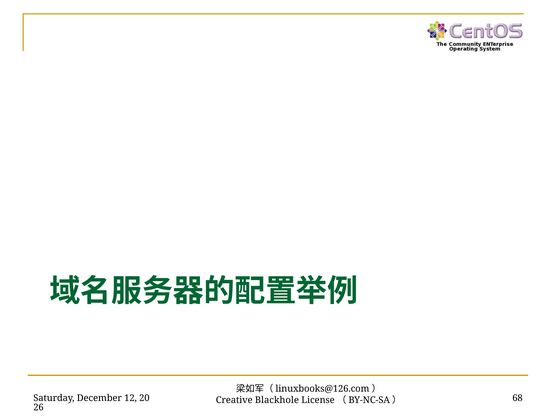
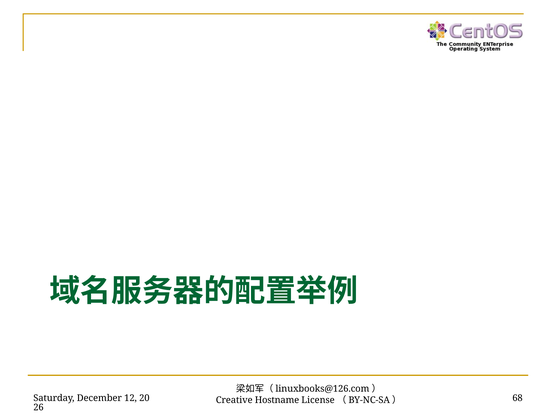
Blackhole: Blackhole -> Hostname (277, 400)
